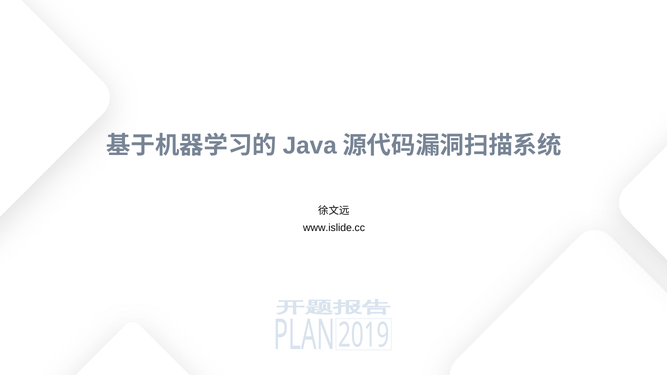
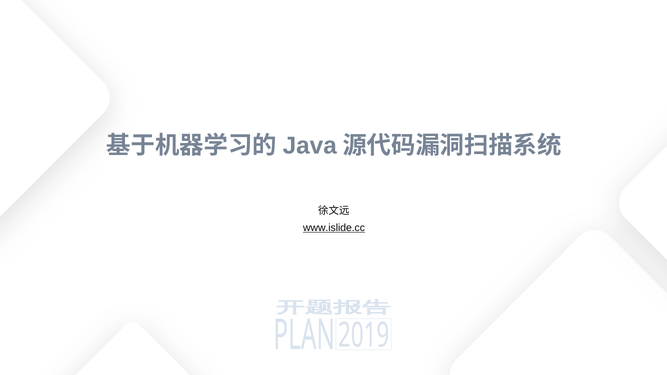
www.islide.cc underline: none -> present (334, 228)
